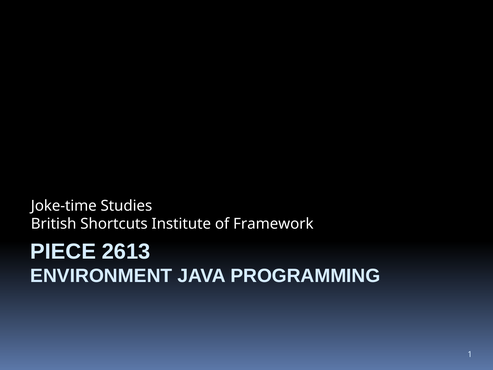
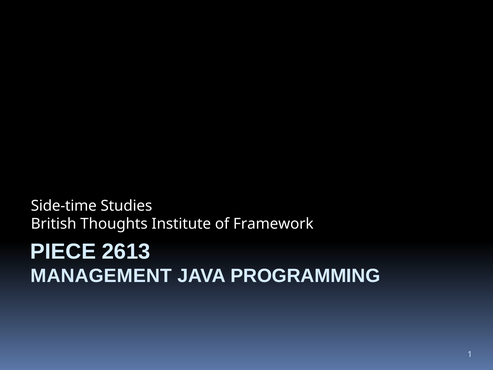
Joke-time: Joke-time -> Side-time (64, 206)
Shortcuts: Shortcuts -> Thoughts (114, 224)
ENVIRONMENT: ENVIRONMENT -> MANAGEMENT (101, 276)
